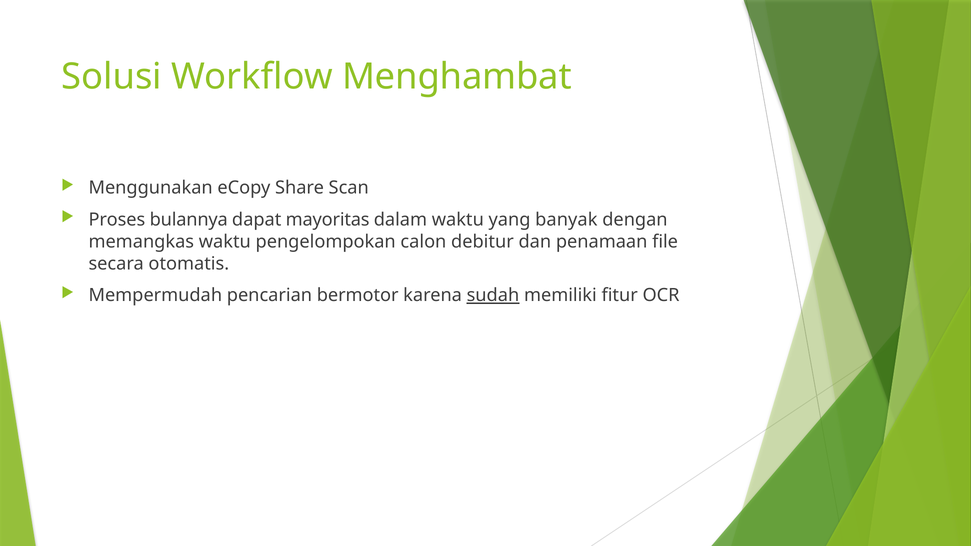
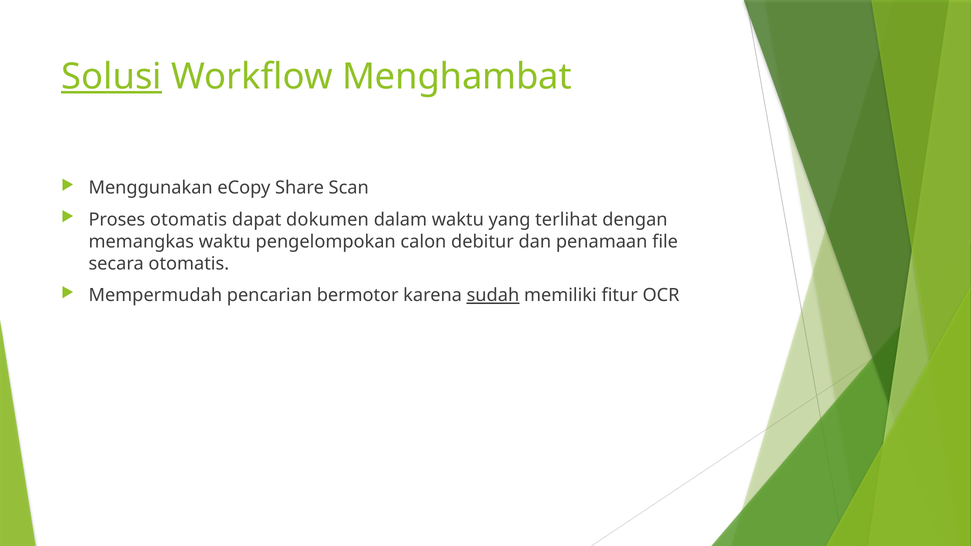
Solusi underline: none -> present (112, 77)
Proses bulannya: bulannya -> otomatis (189, 220)
mayoritas: mayoritas -> dokumen (327, 220)
banyak: banyak -> terlihat (566, 220)
